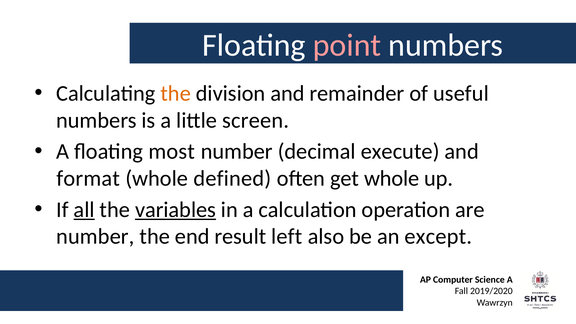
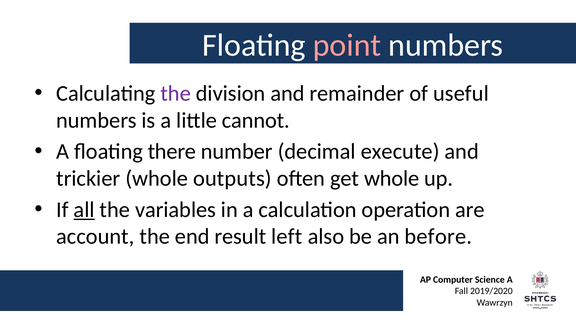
the colour: orange -> purple (176, 93)
screen: screen -> cannot (256, 120)
most: most -> there (172, 152)
format: format -> trickier (88, 178)
defined: defined -> outputs (232, 178)
variables underline: present -> none (175, 210)
number: number -> account (95, 237)
except: except -> before (438, 237)
